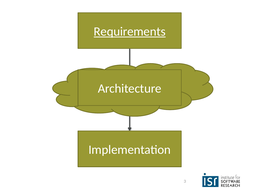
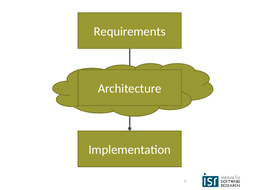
Requirements underline: present -> none (130, 31)
